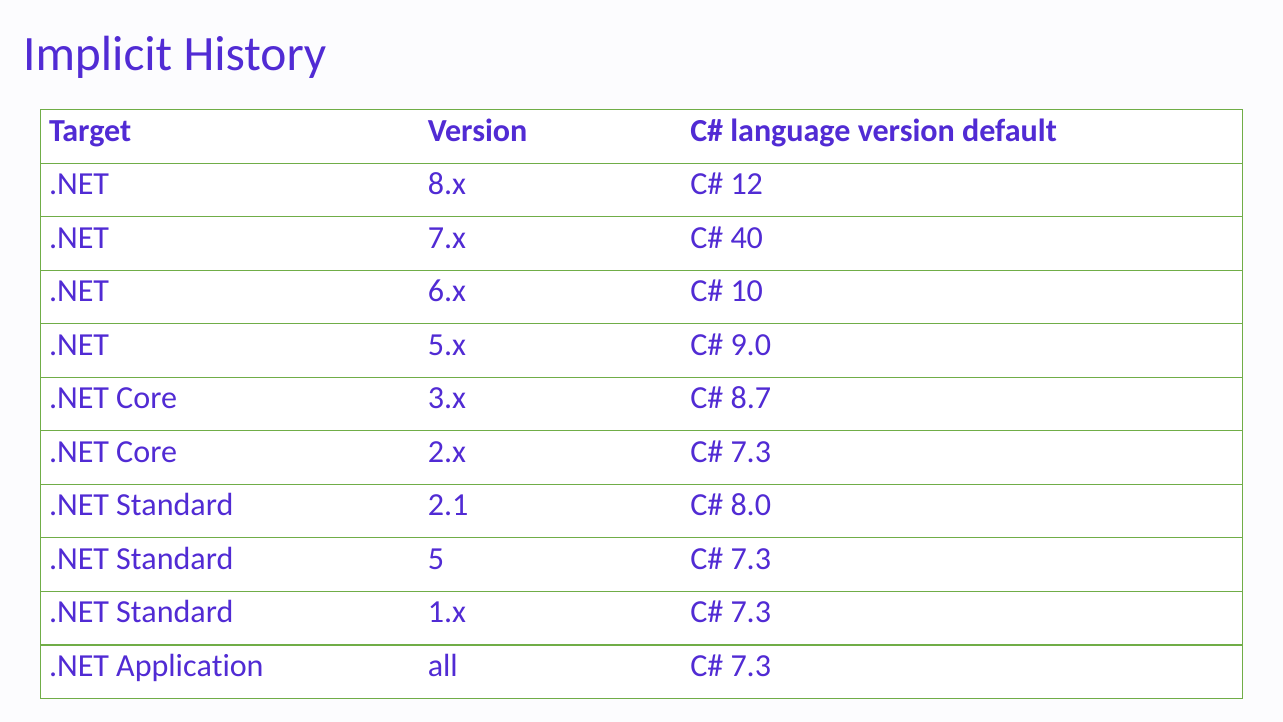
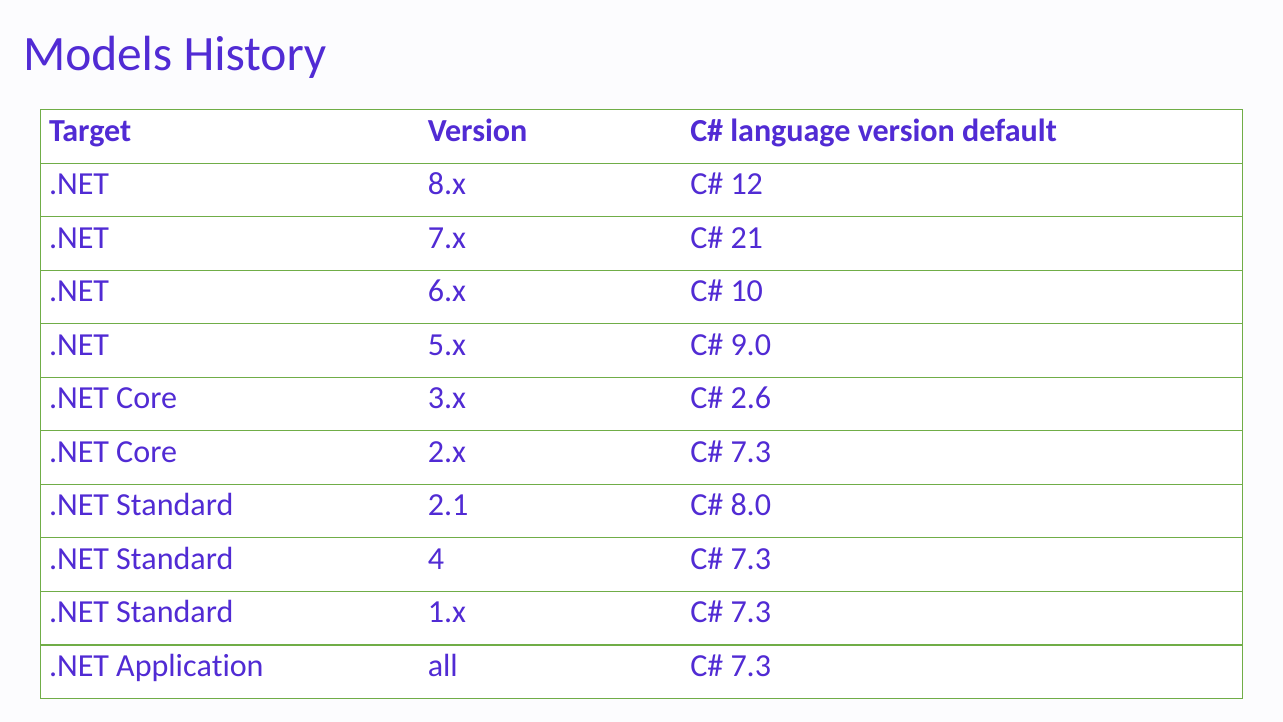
Implicit: Implicit -> Models (98, 55)
40: 40 -> 21 (747, 238)
8.7: 8.7 -> 2.6 (751, 398)
5: 5 -> 4 (436, 559)
